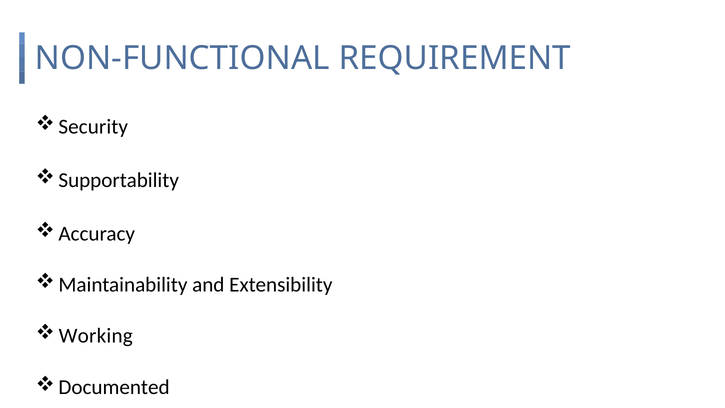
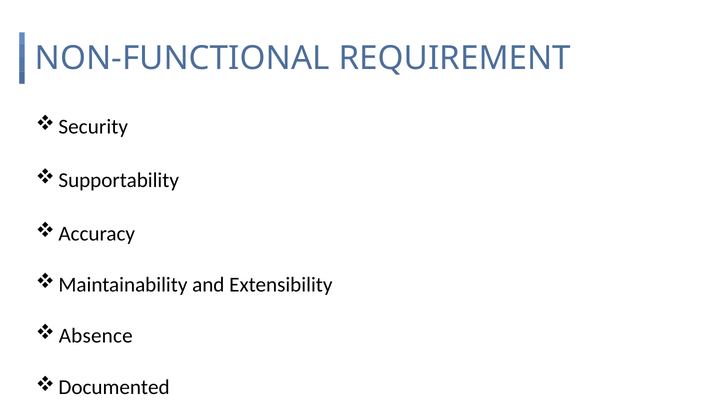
Working: Working -> Absence (96, 336)
